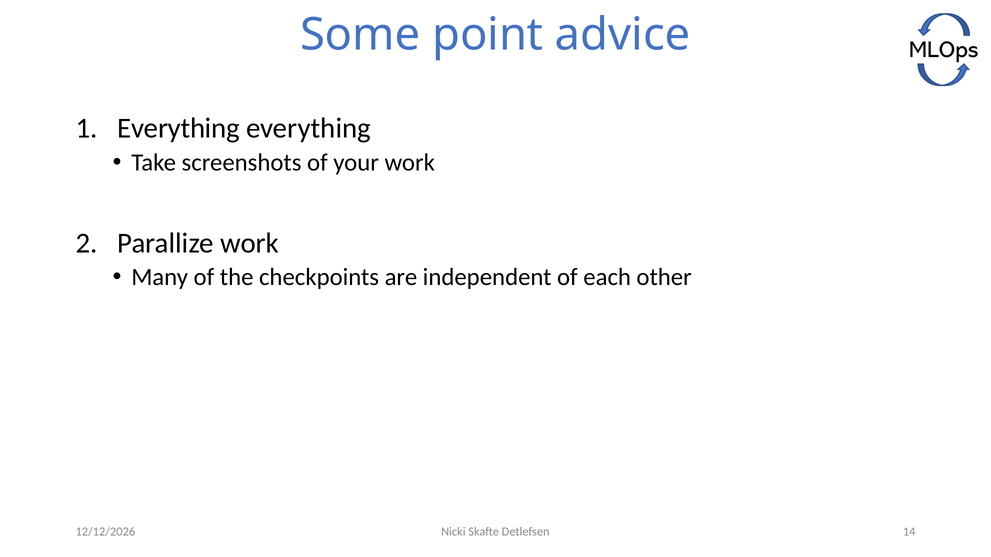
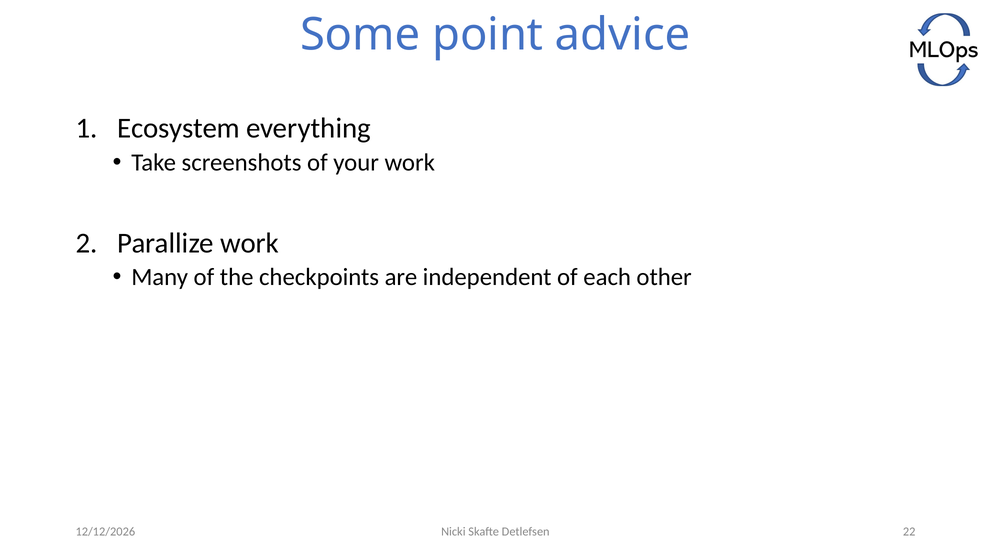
Everything: Everything -> Ecosystem (179, 128)
14: 14 -> 22 (909, 532)
